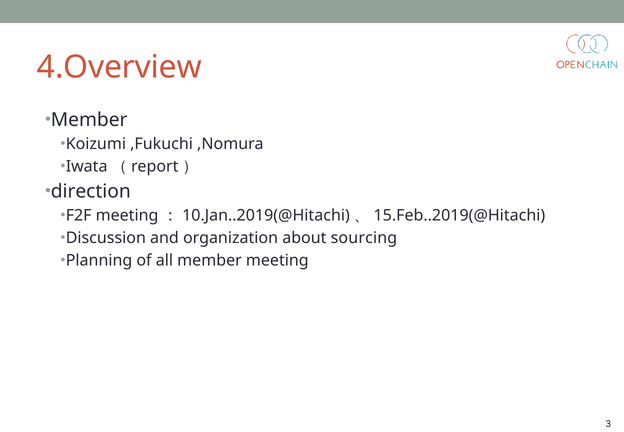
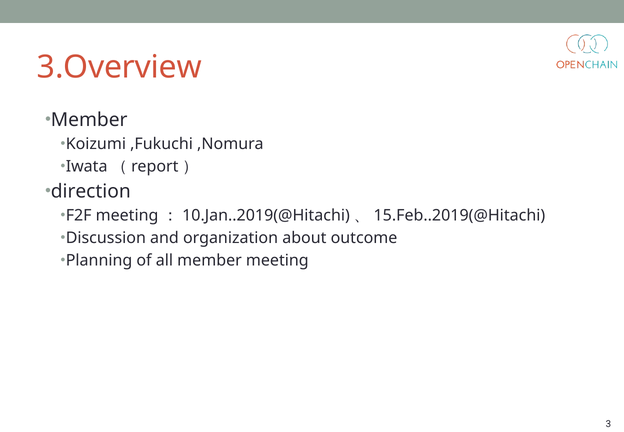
4.Overview: 4.Overview -> 3.Overview (119, 67)
sourcing: sourcing -> outcome (364, 238)
